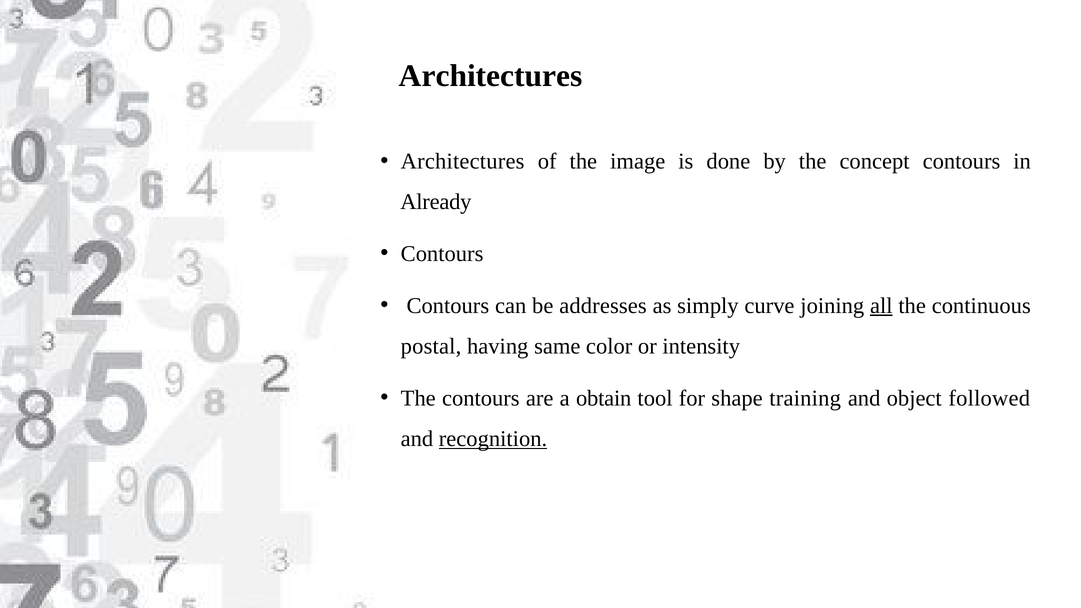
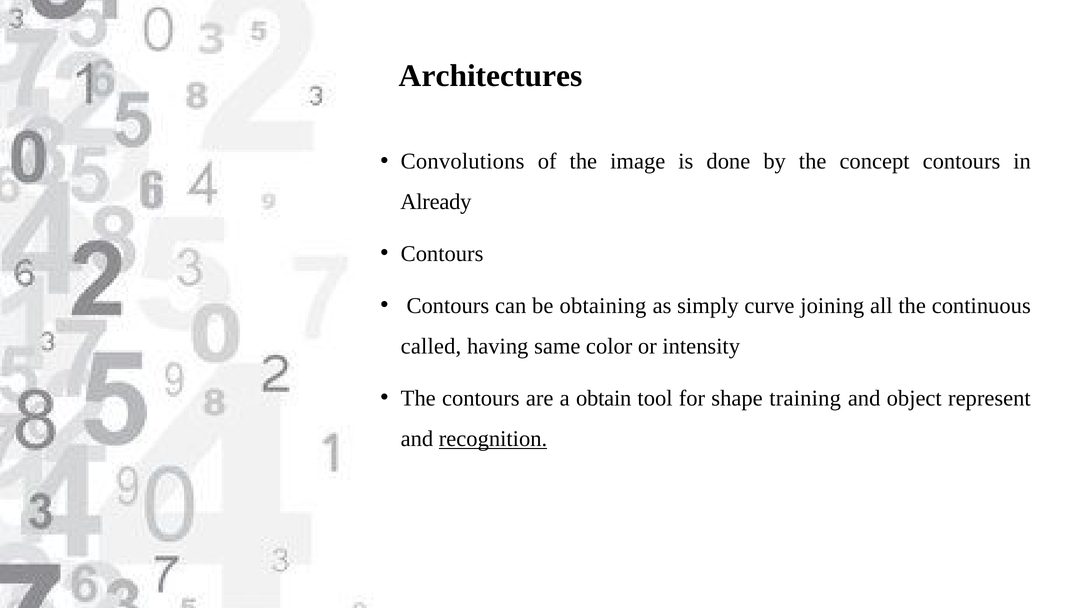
Architectures: Architectures -> Convolutions (463, 161)
addresses: addresses -> obtaining (603, 306)
all underline: present -> none (881, 306)
postal: postal -> called (431, 346)
followed: followed -> represent (989, 398)
